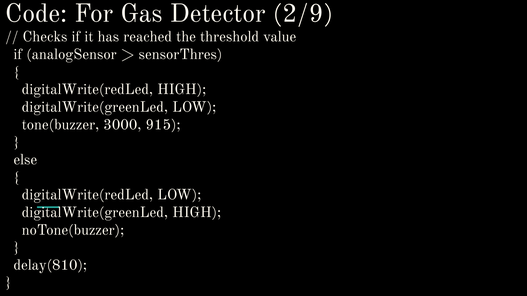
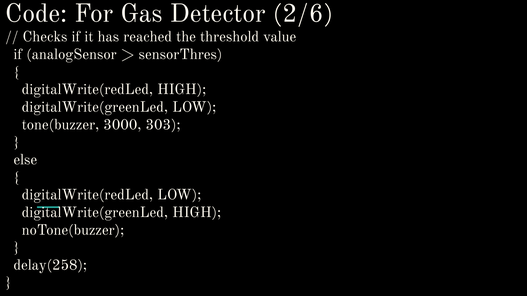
2/9: 2/9 -> 2/6 (303, 13)
915: 915 -> 303 (163, 125)
delay(810: delay(810 -> delay(258 (50, 265)
